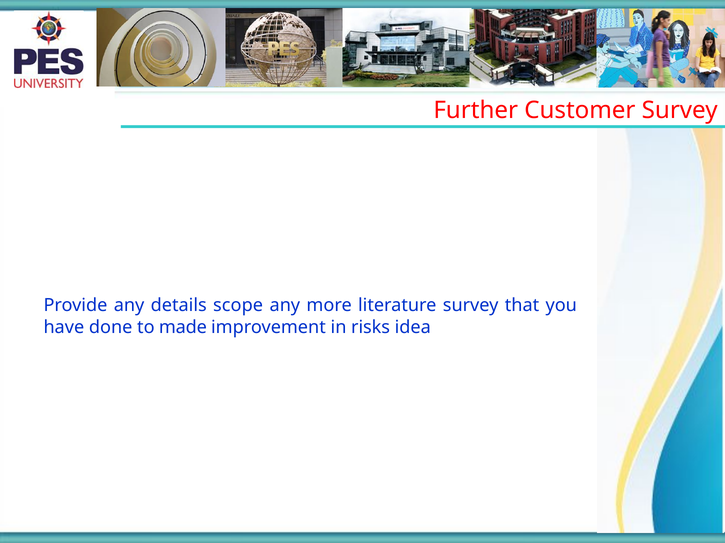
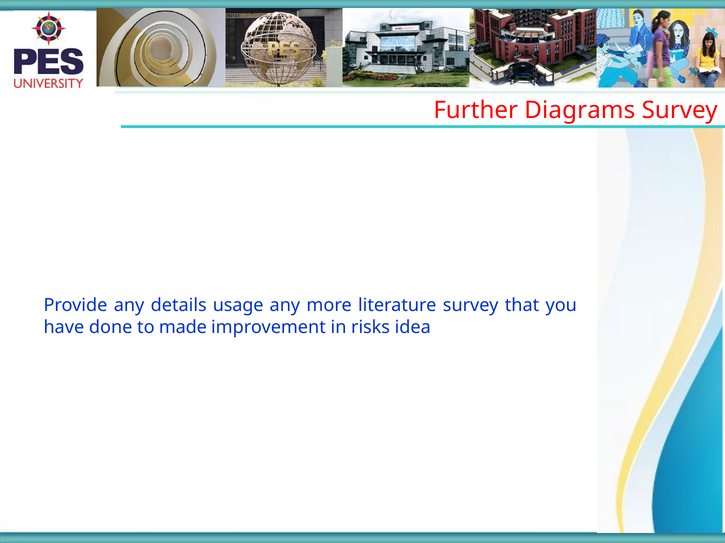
Customer: Customer -> Diagrams (580, 110)
scope: scope -> usage (238, 306)
